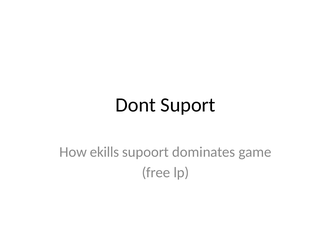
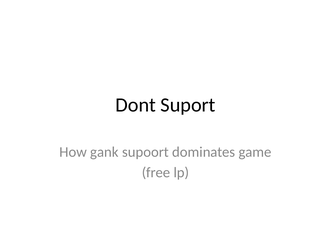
ekills: ekills -> gank (104, 152)
